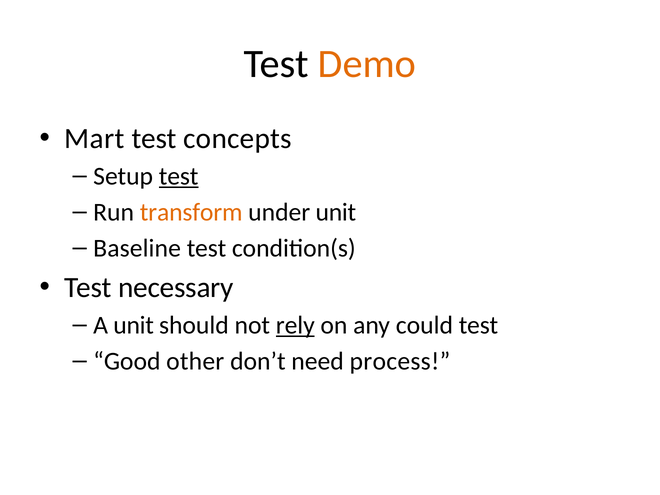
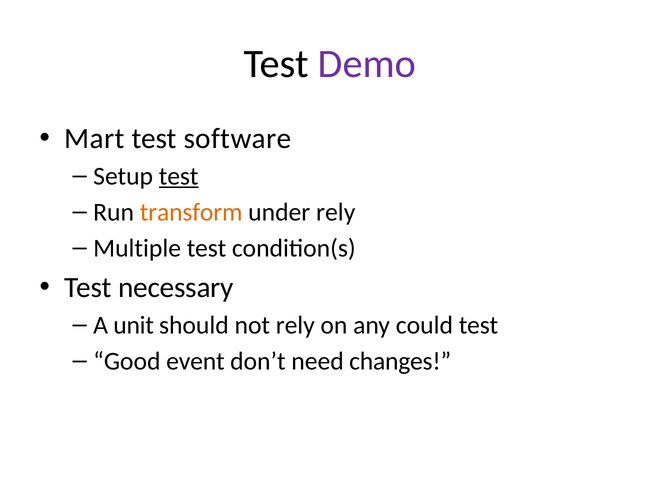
Demo colour: orange -> purple (367, 64)
concepts: concepts -> software (237, 138)
under unit: unit -> rely (336, 212)
Baseline: Baseline -> Multiple (137, 248)
rely underline: present -> none (295, 325)
other: other -> event (195, 361)
process: process -> changes (400, 361)
